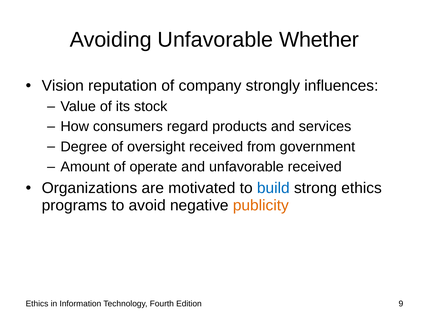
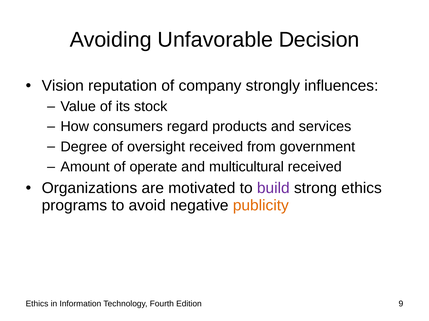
Whether: Whether -> Decision (319, 40)
and unfavorable: unfavorable -> multicultural (246, 167)
build colour: blue -> purple (273, 189)
